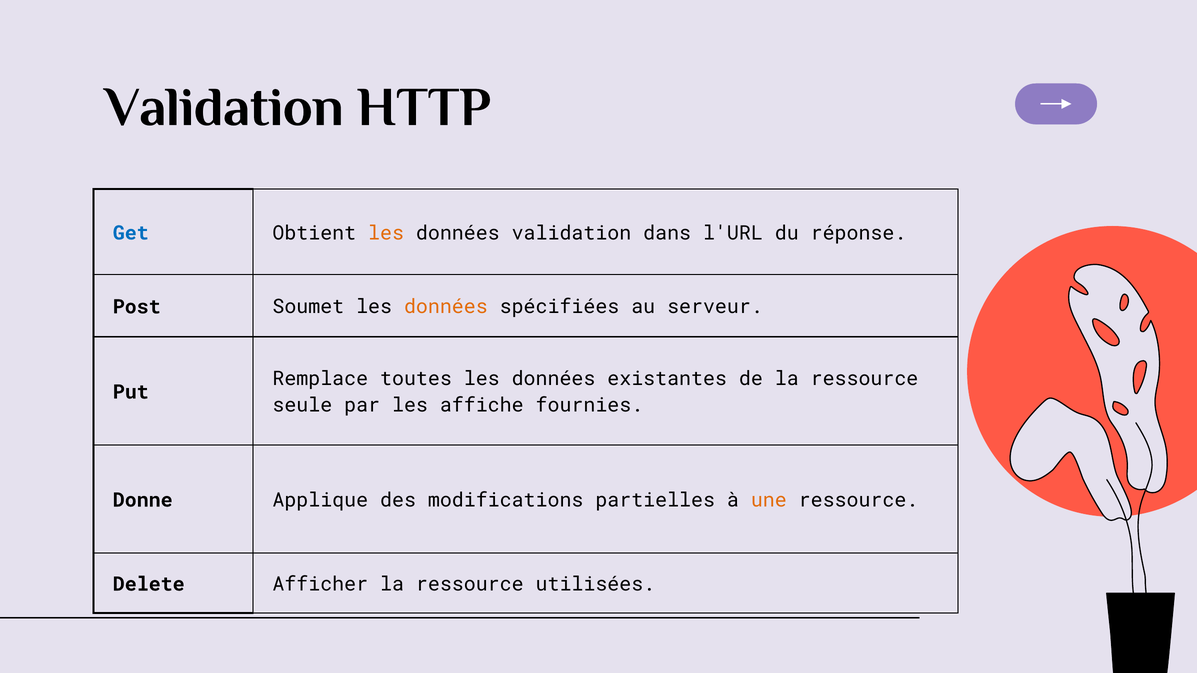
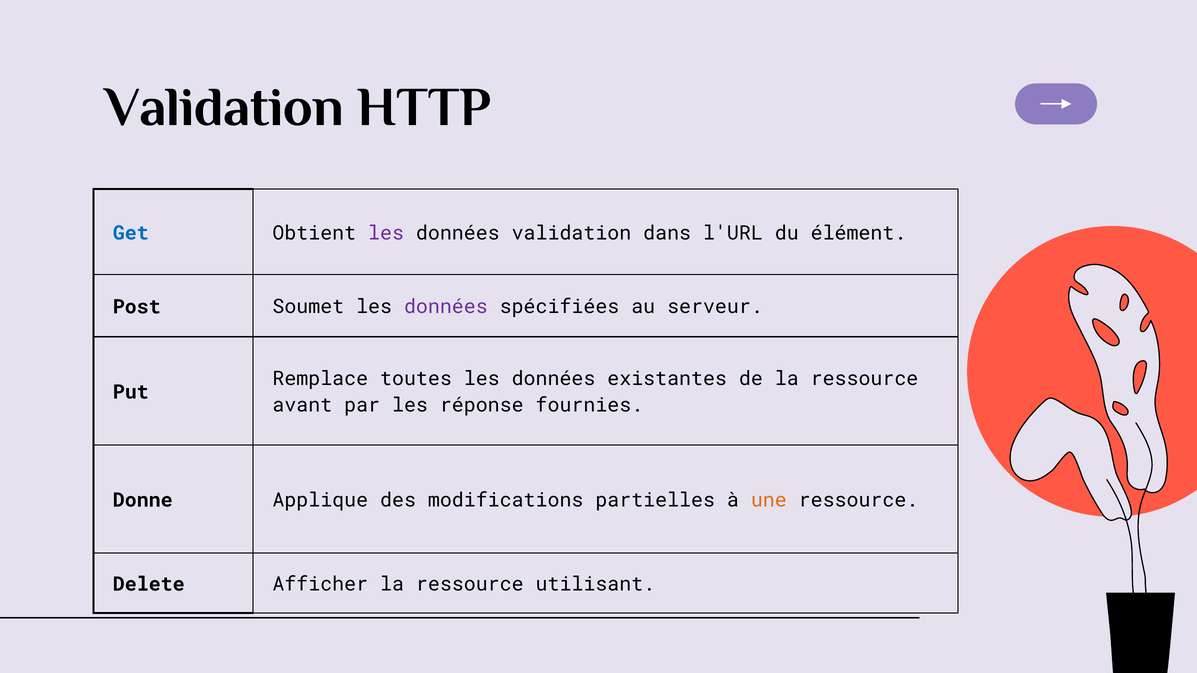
les colour: orange -> purple (386, 233)
réponse: réponse -> élément (859, 233)
données colour: orange -> purple (446, 307)
seule: seule -> avant (302, 405)
affiche: affiche -> réponse (482, 405)
utilisées: utilisées -> utilisant (595, 584)
